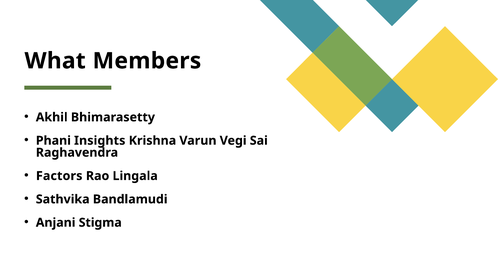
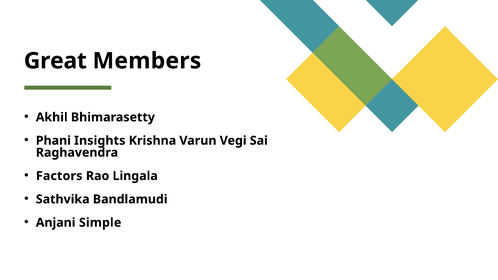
What: What -> Great (55, 61)
Stigma: Stigma -> Simple (100, 223)
